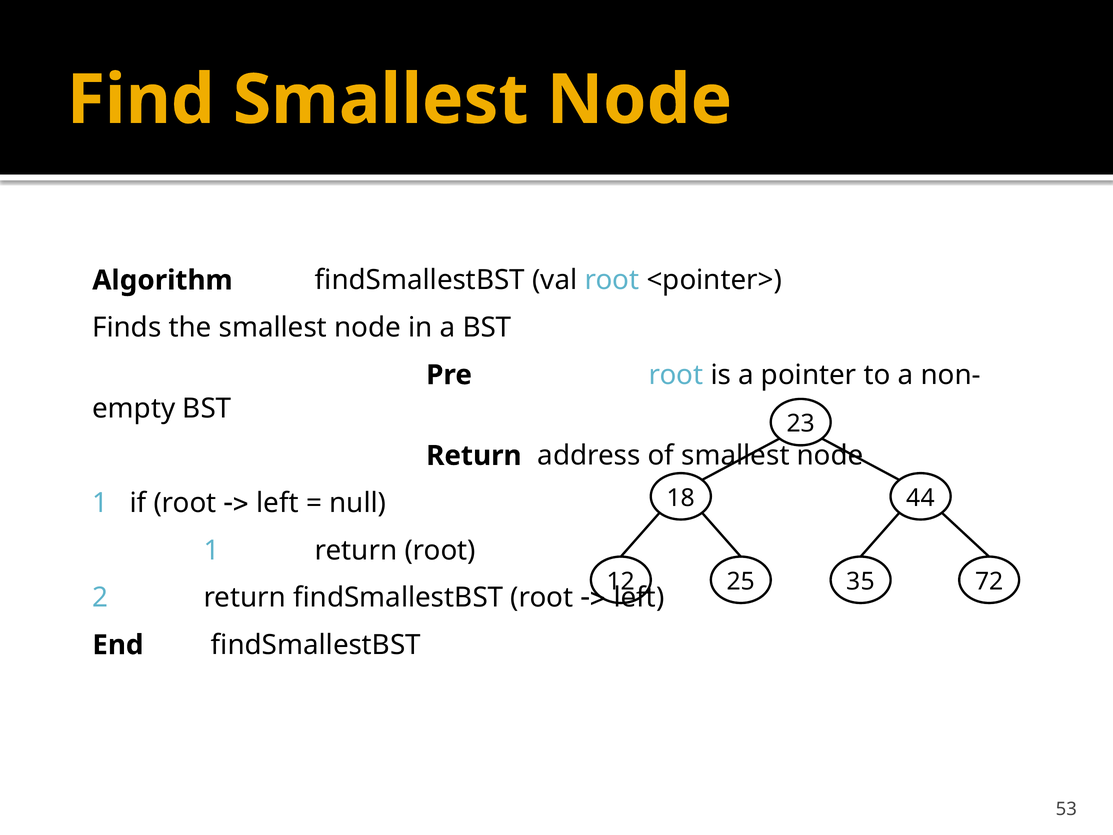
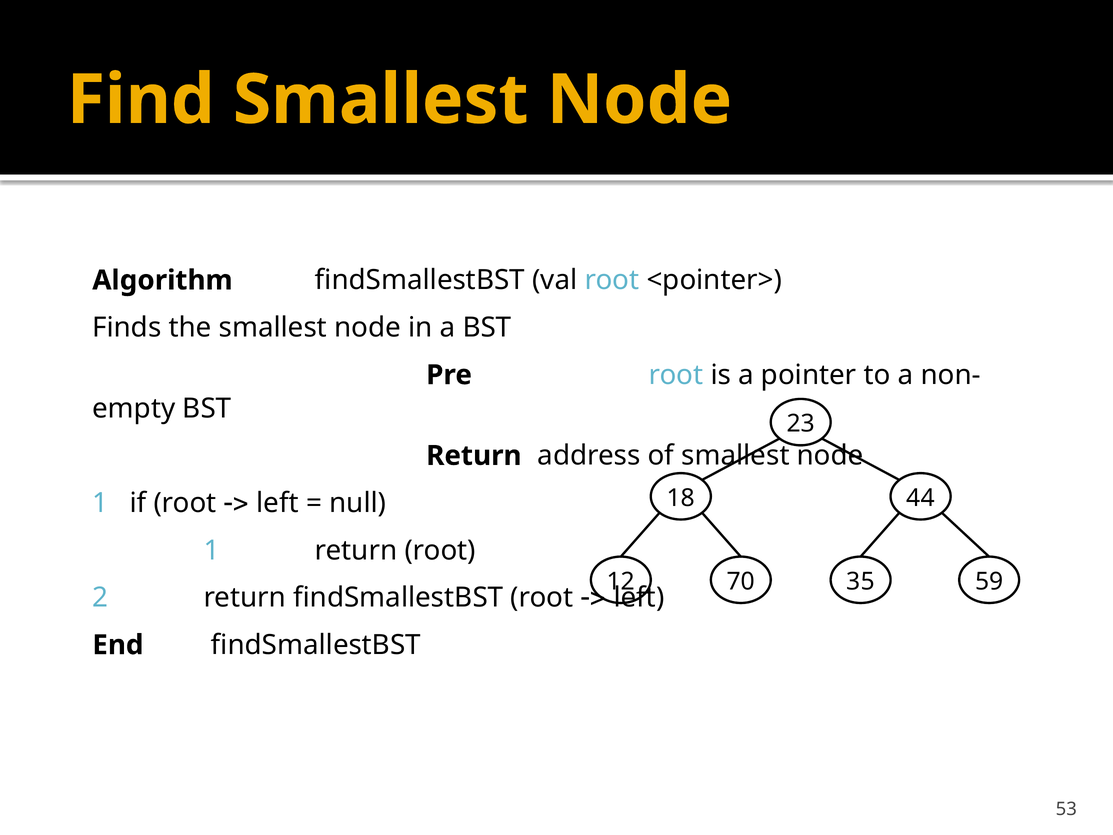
25: 25 -> 70 (741, 581)
72: 72 -> 59 (989, 581)
